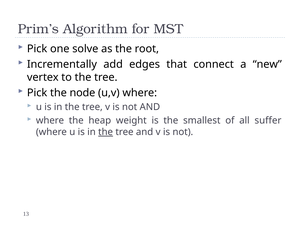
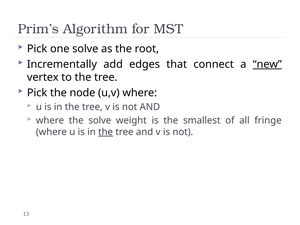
new underline: none -> present (267, 64)
the heap: heap -> solve (100, 121)
suffer: suffer -> fringe (268, 121)
